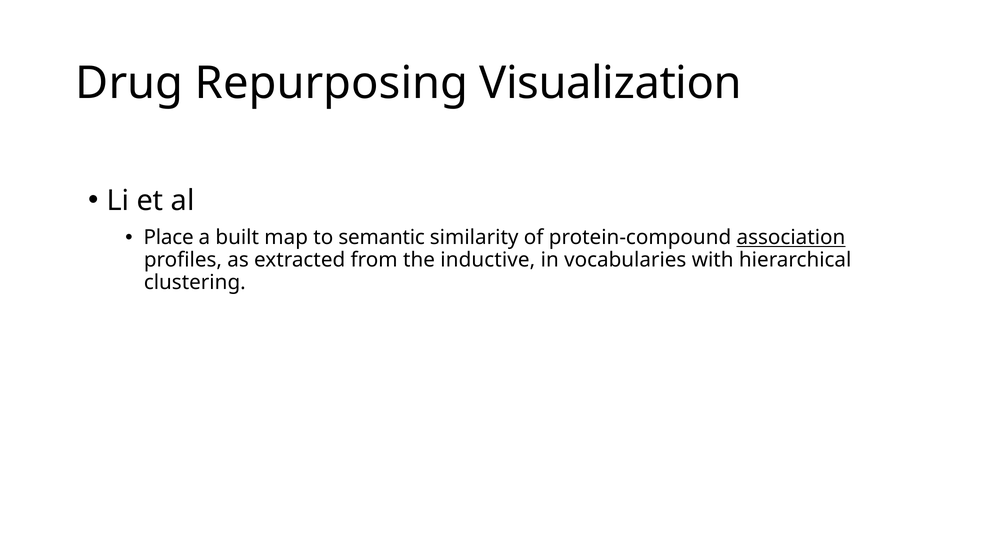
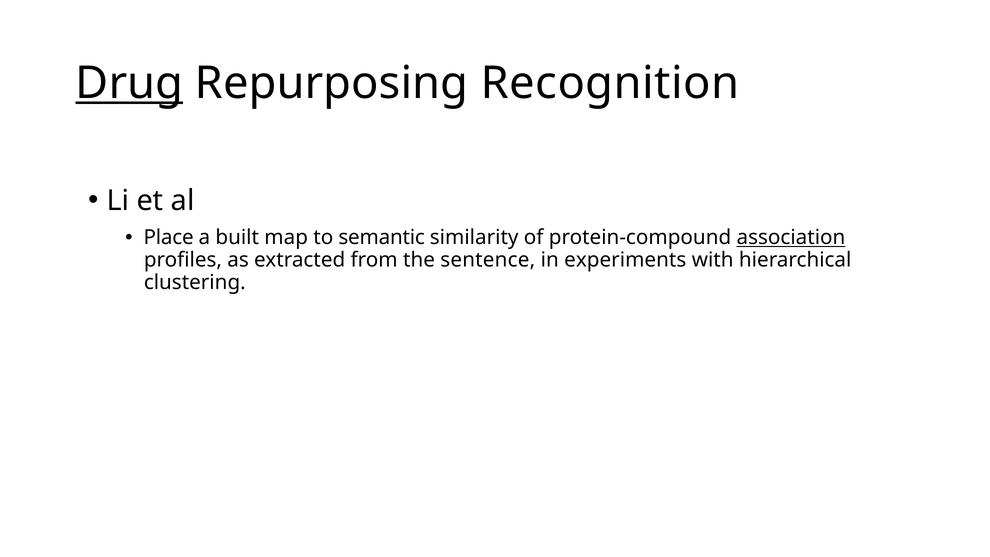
Drug underline: none -> present (129, 83)
Visualization: Visualization -> Recognition (610, 83)
inductive: inductive -> sentence (488, 260)
vocabularies: vocabularies -> experiments (625, 260)
